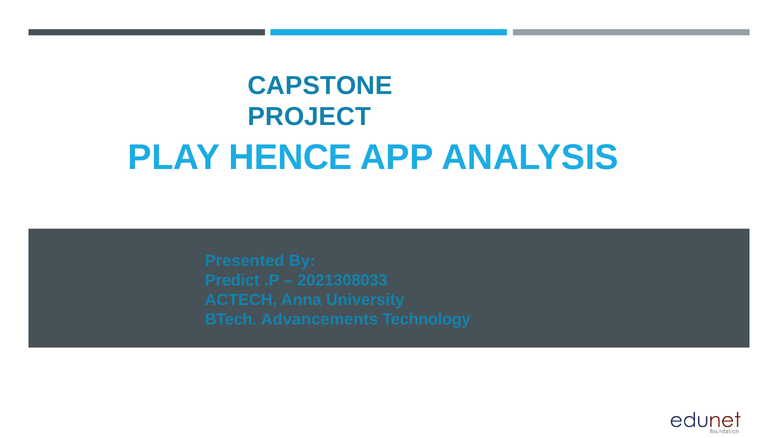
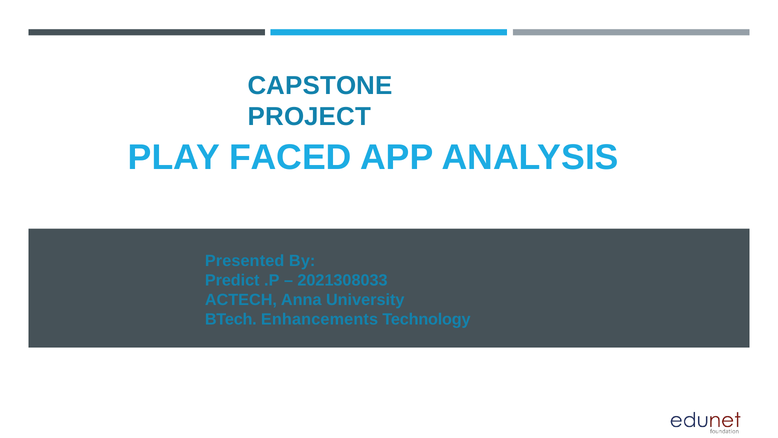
HENCE: HENCE -> FACED (290, 157)
Advancements: Advancements -> Enhancements (319, 319)
